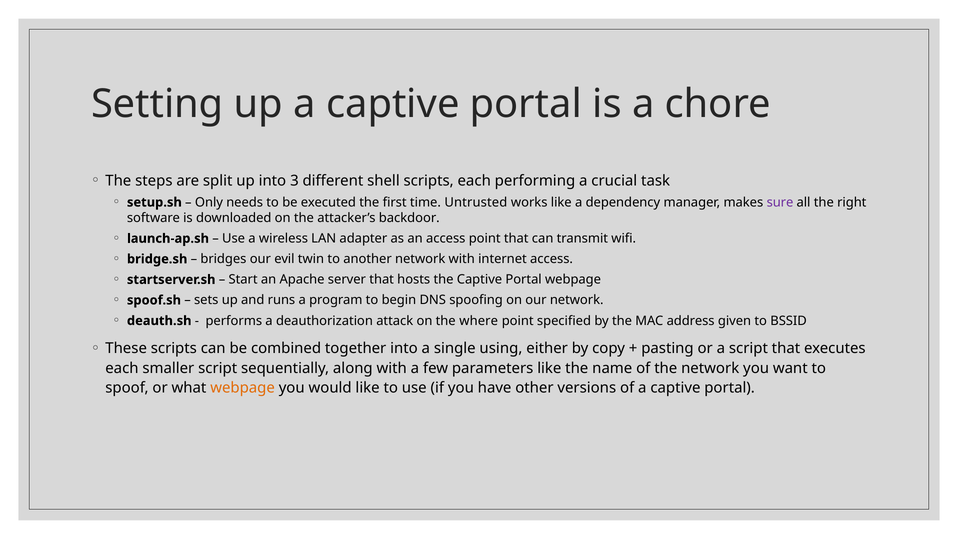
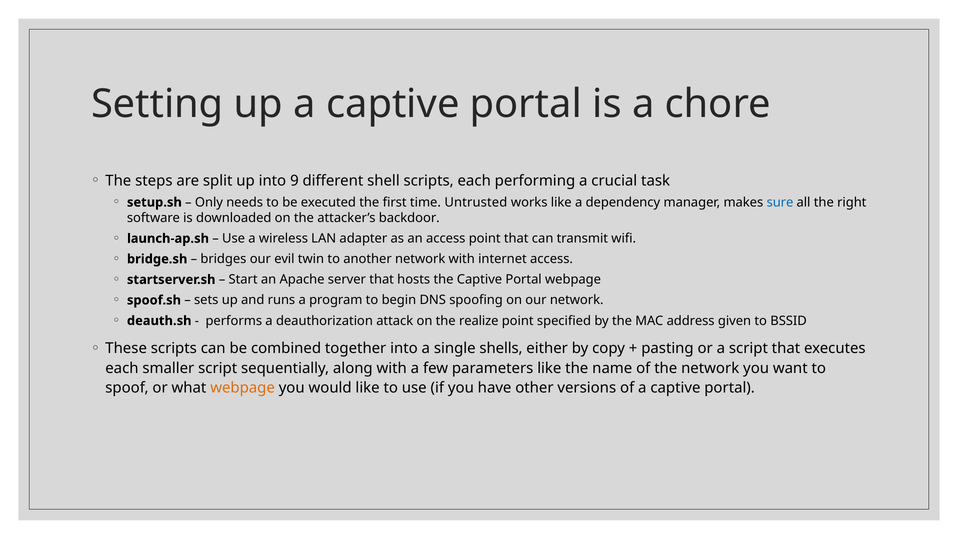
3: 3 -> 9 (294, 181)
sure colour: purple -> blue (780, 202)
where: where -> realize (479, 321)
using: using -> shells (501, 348)
